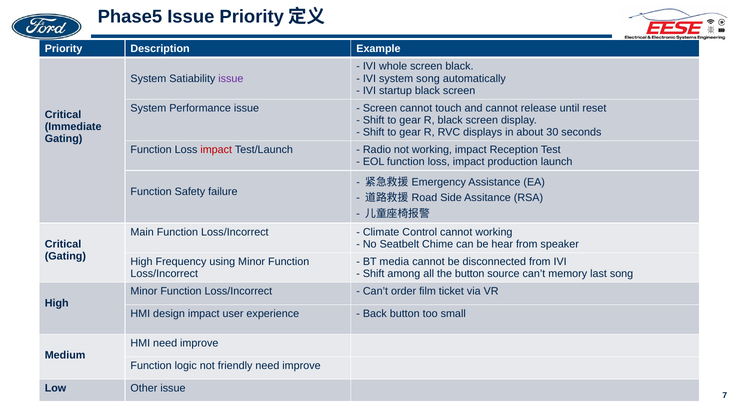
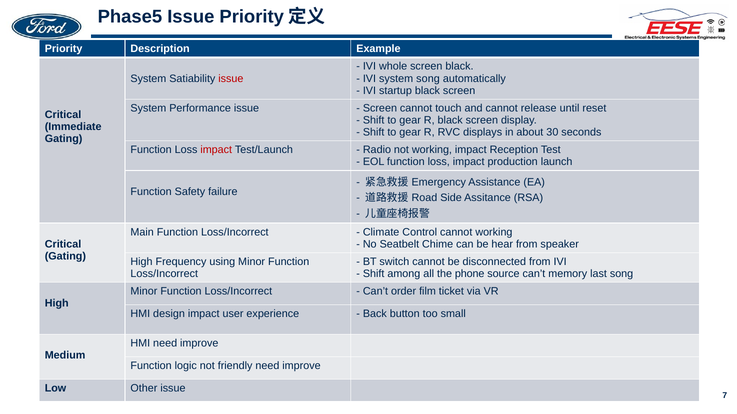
issue colour: purple -> red (231, 79)
media: media -> switch (394, 262)
the button: button -> phone (470, 274)
